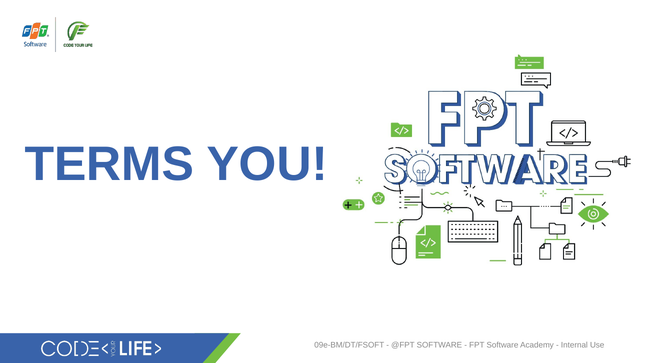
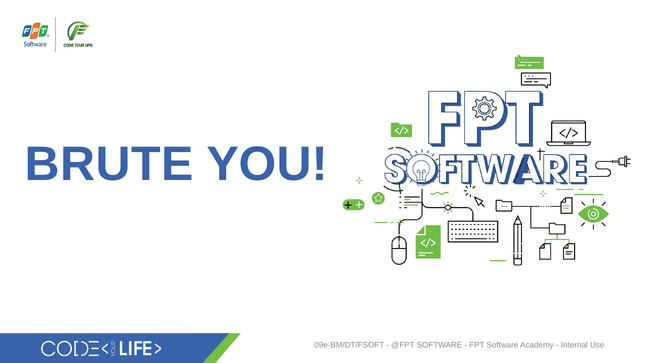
TERMS: TERMS -> BRUTE (109, 164)
